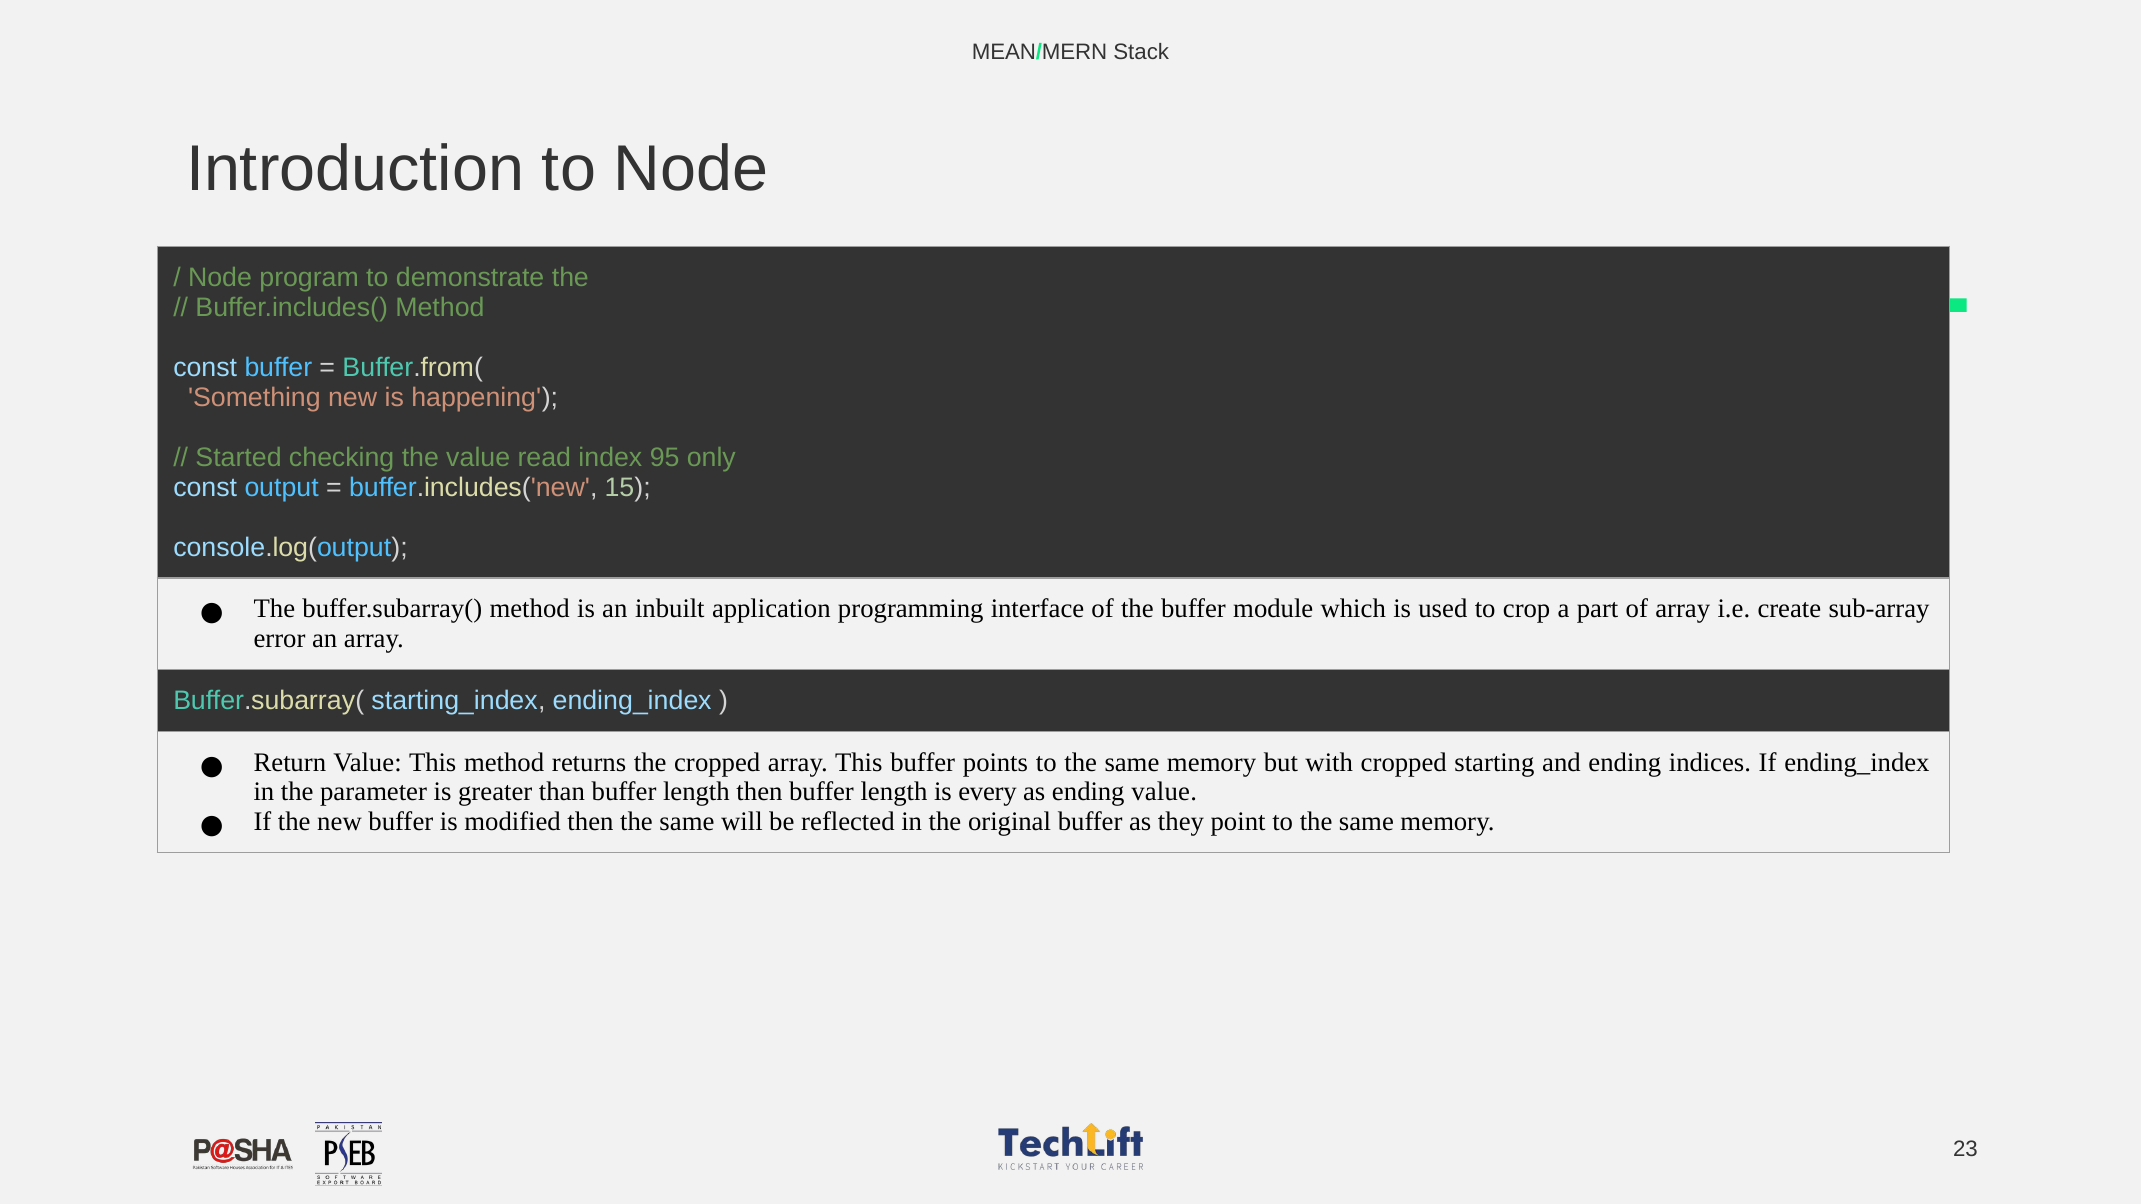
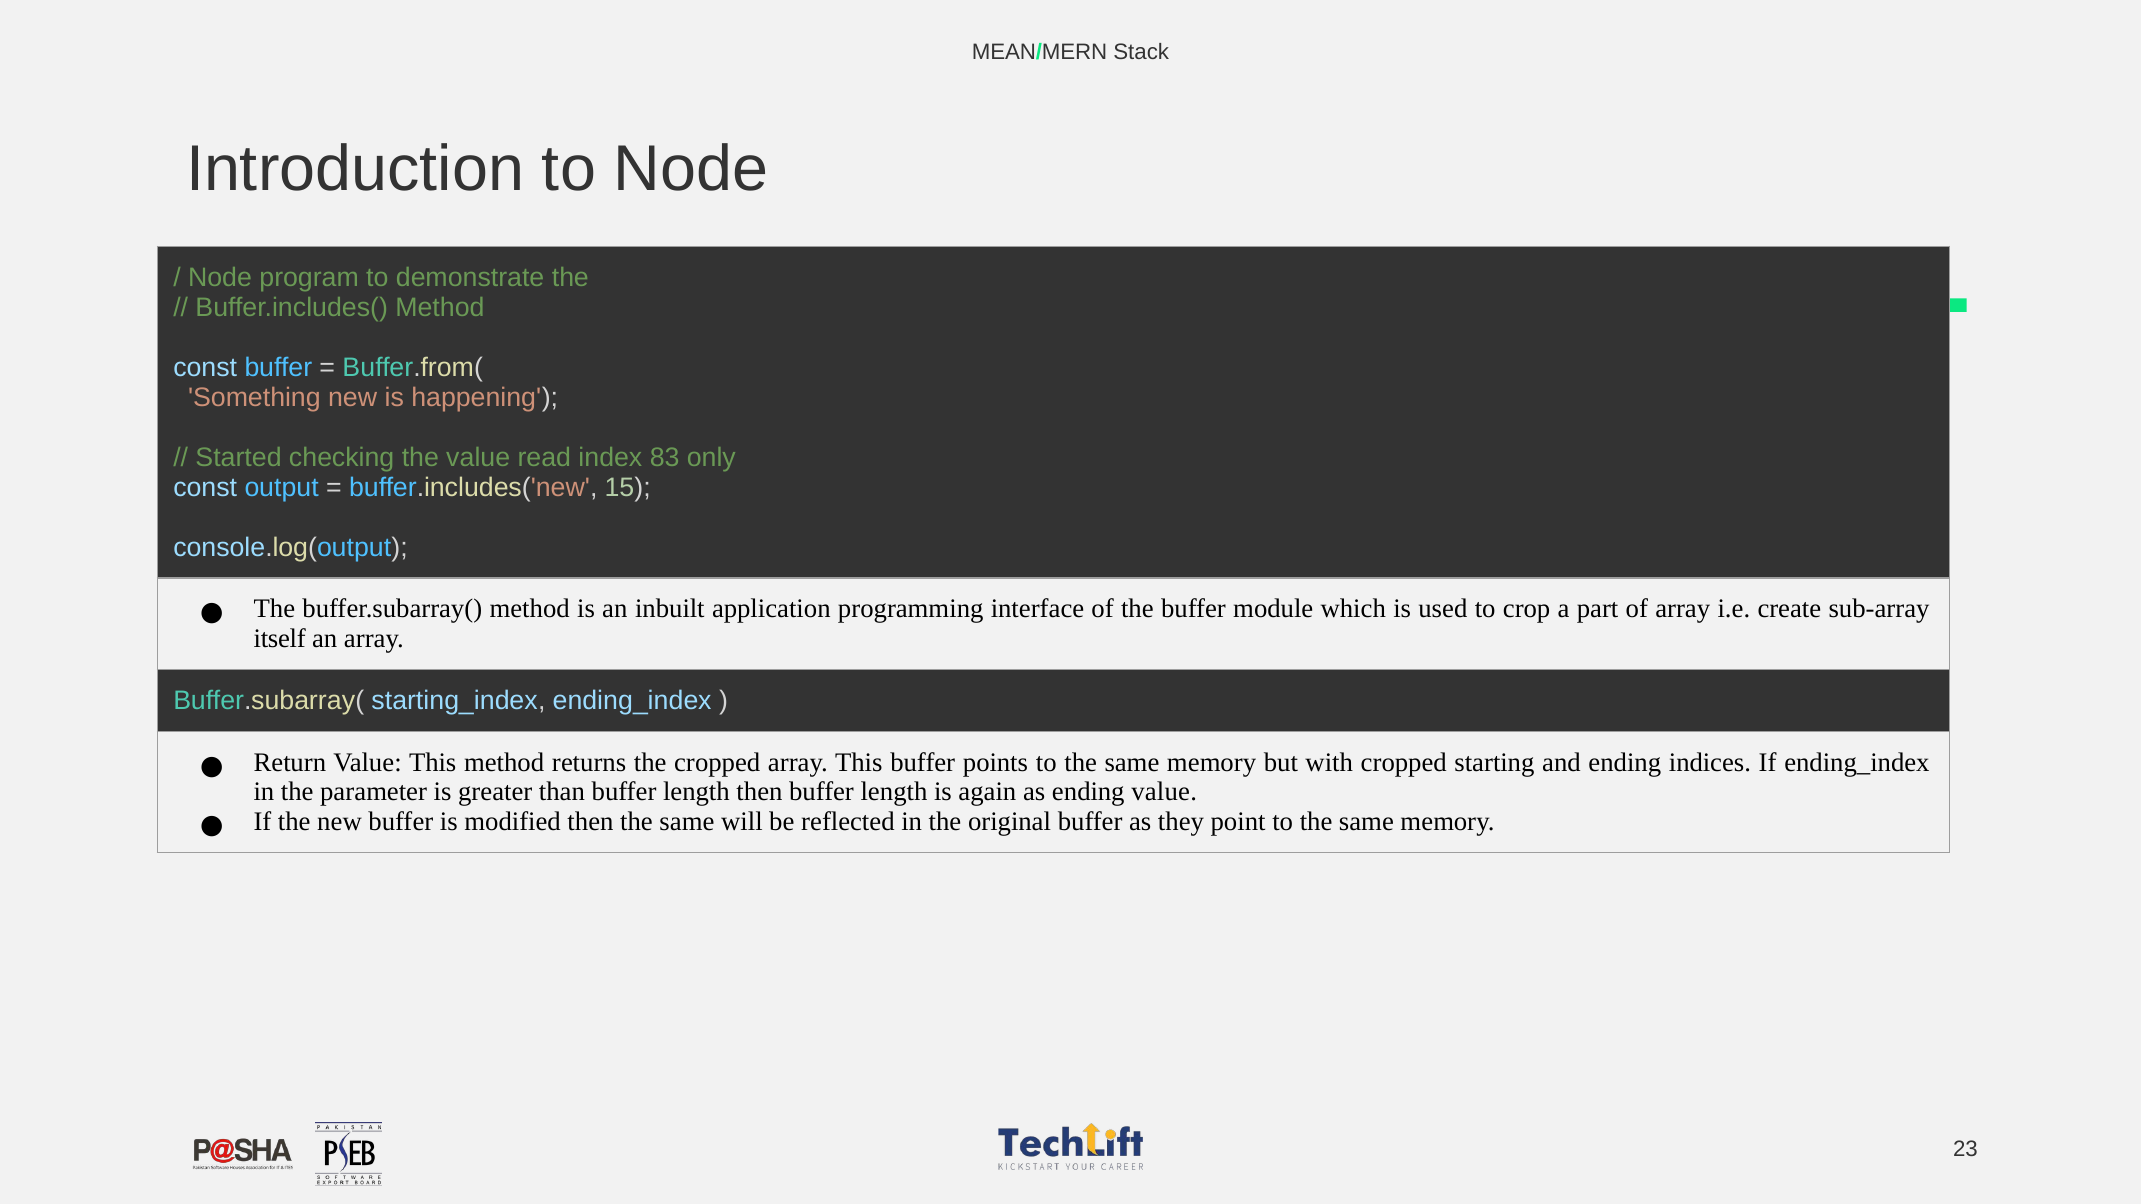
95: 95 -> 83 (665, 458)
error: error -> itself (280, 639)
every: every -> again (987, 792)
